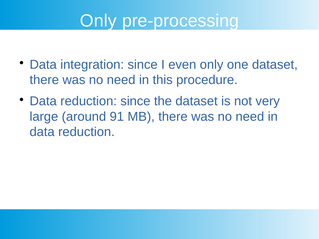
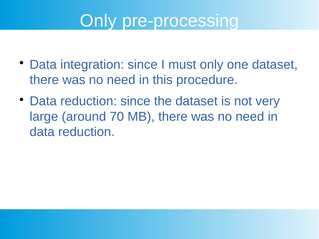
even: even -> must (182, 65)
91: 91 -> 70 (117, 117)
